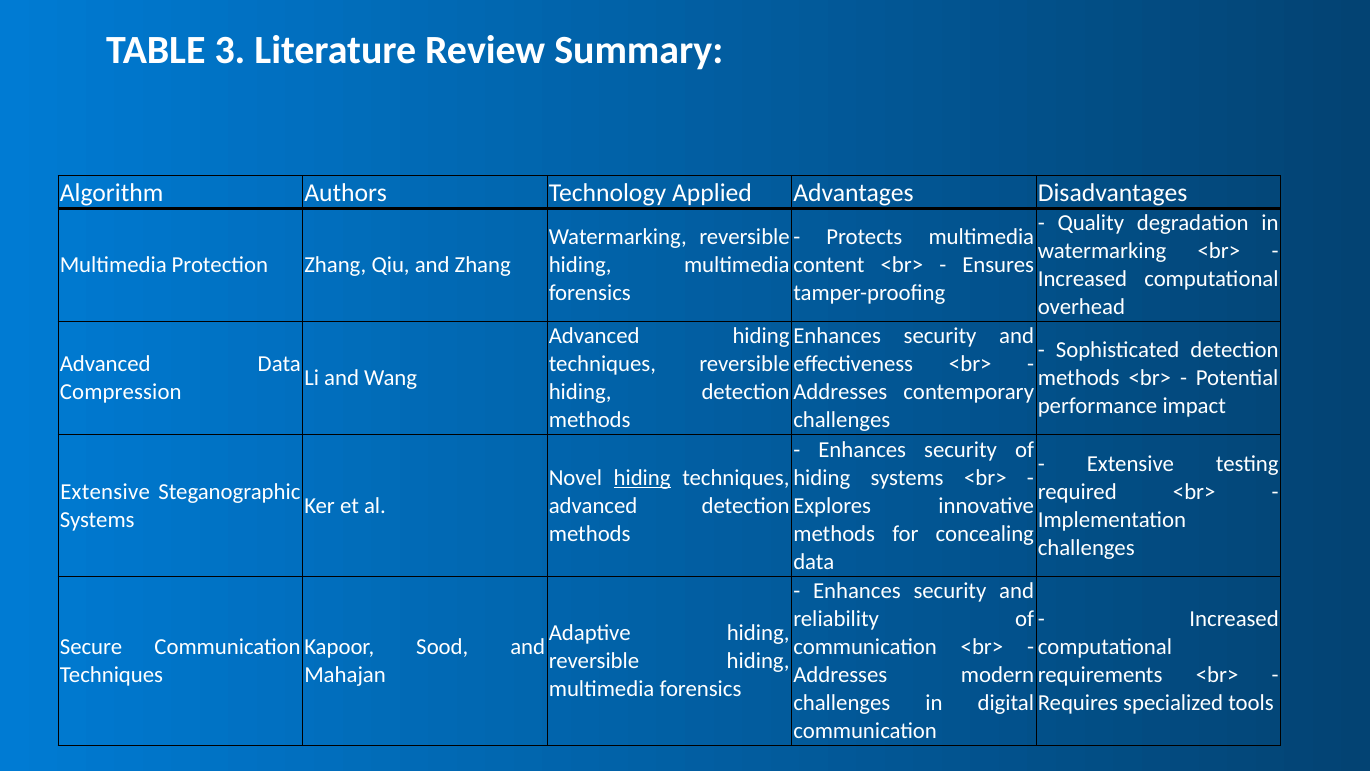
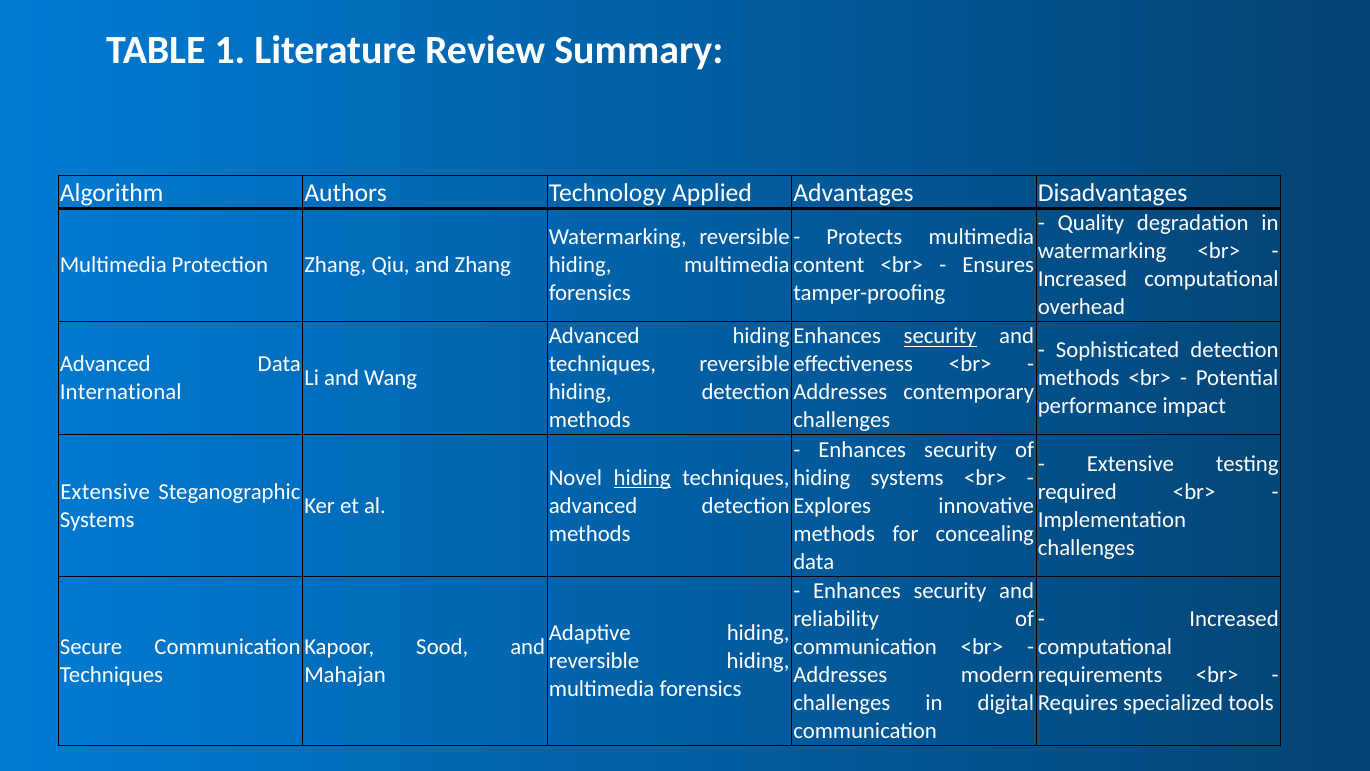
3: 3 -> 1 (230, 50)
security underline: none -> present (940, 336)
Compression: Compression -> International (121, 392)
